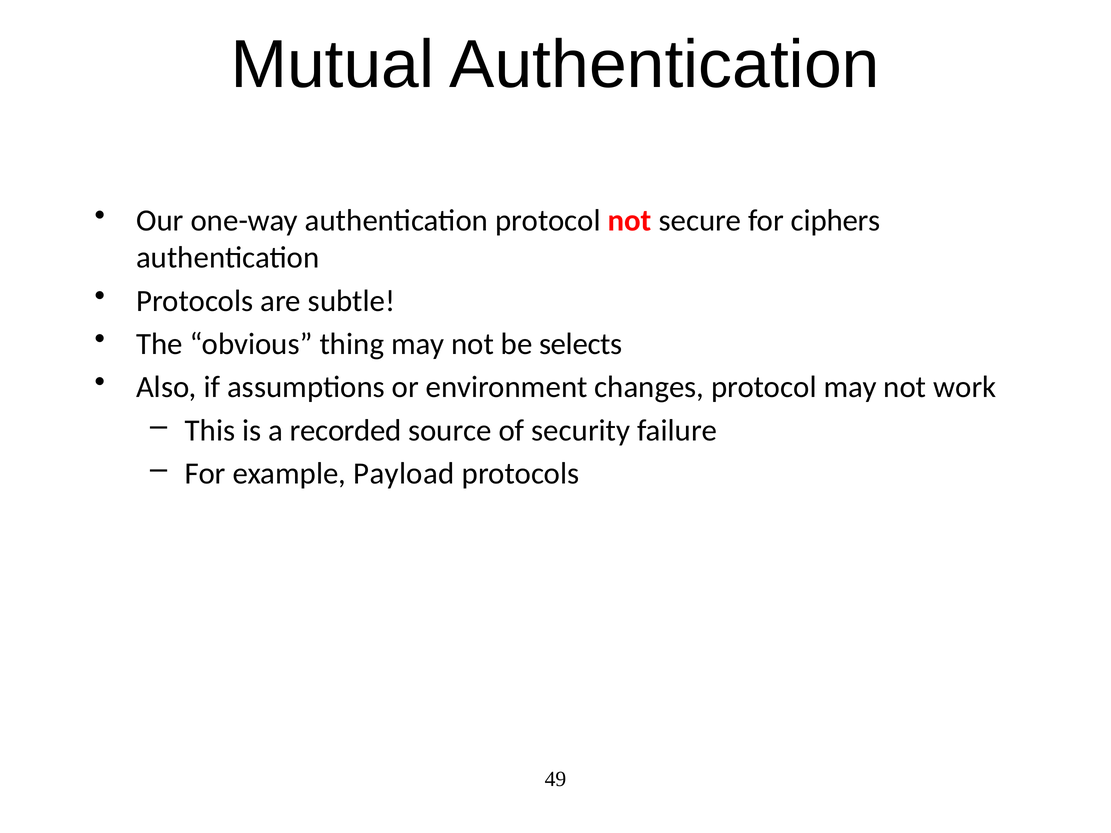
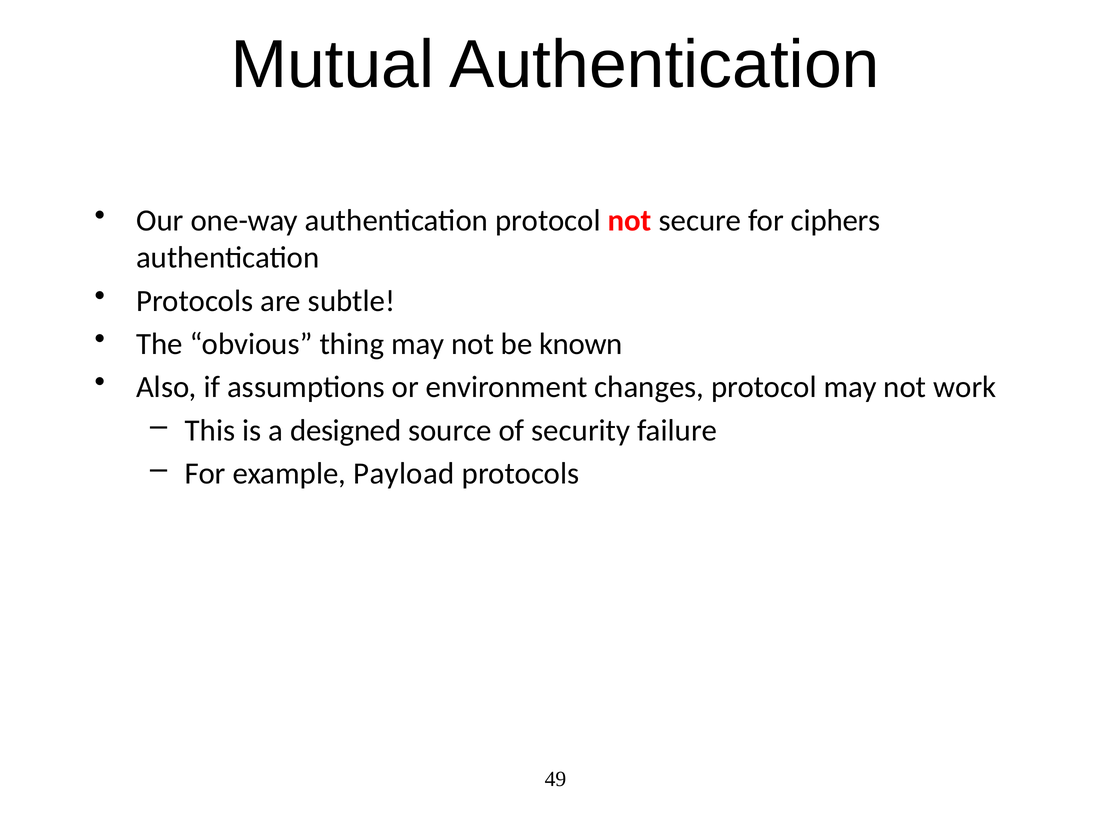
selects: selects -> known (581, 344)
recorded: recorded -> designed (346, 431)
